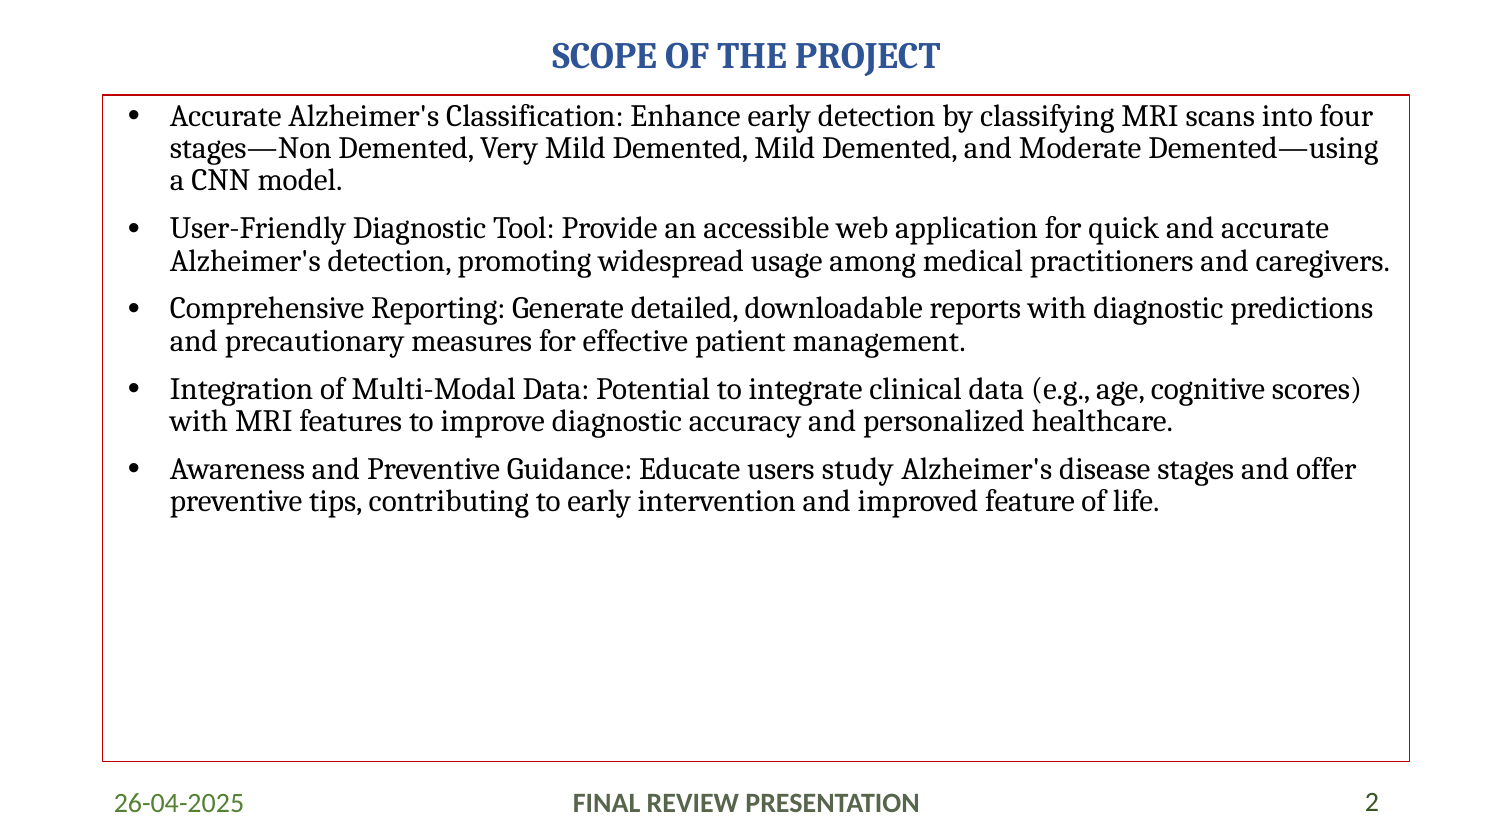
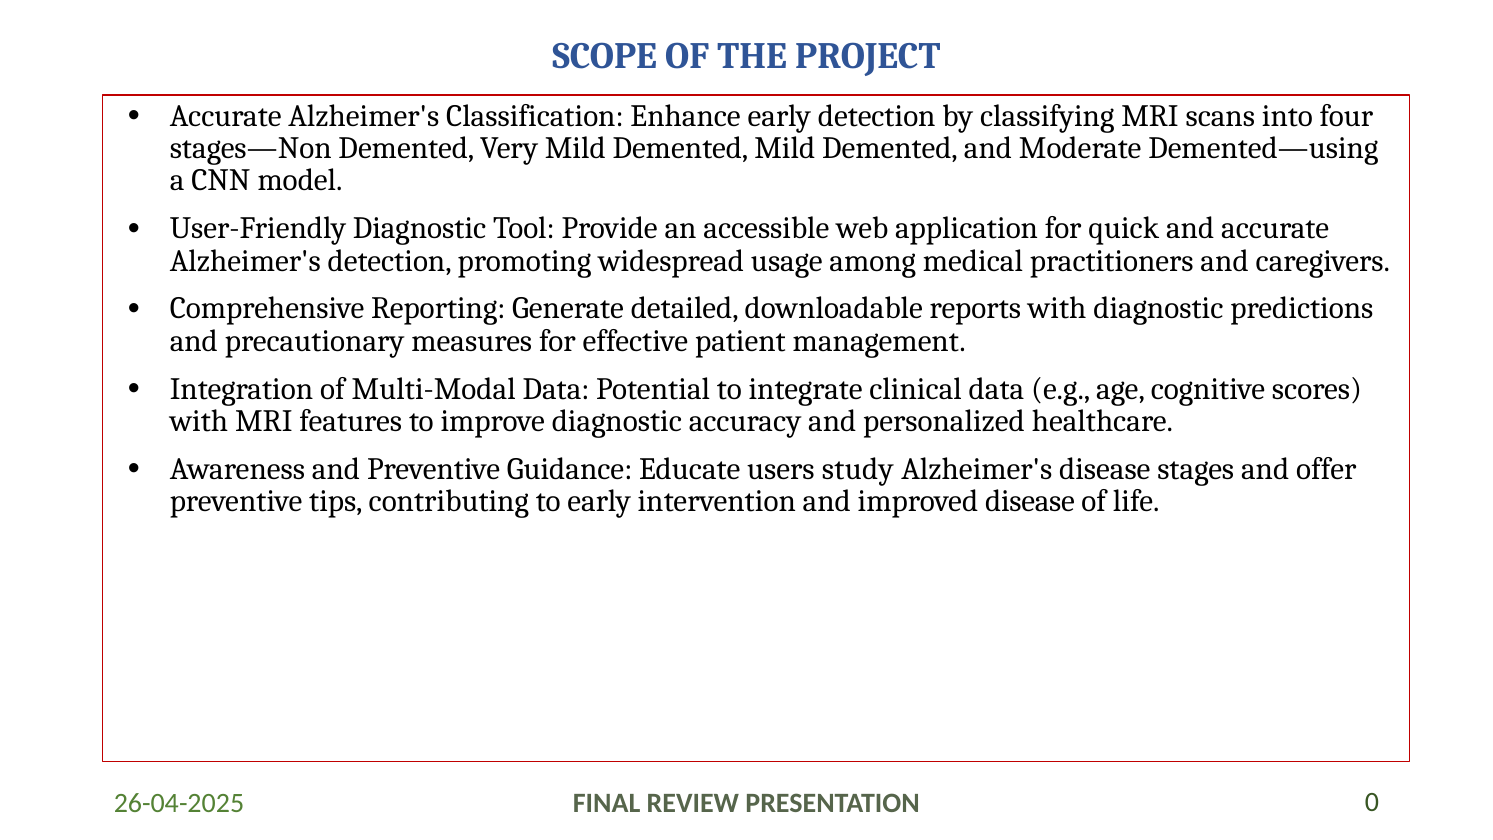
improved feature: feature -> disease (1030, 501)
2: 2 -> 0 (1372, 802)
